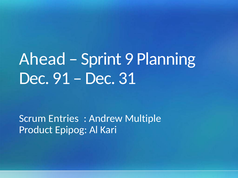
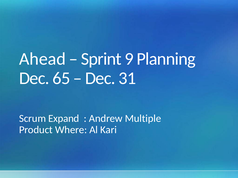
91: 91 -> 65 (61, 78)
Entries: Entries -> Expand (64, 119)
Epipog: Epipog -> Where (71, 130)
